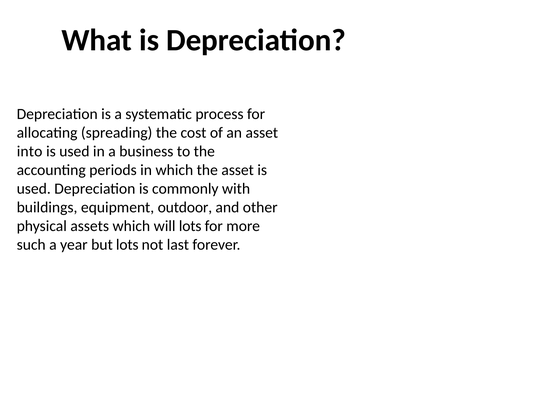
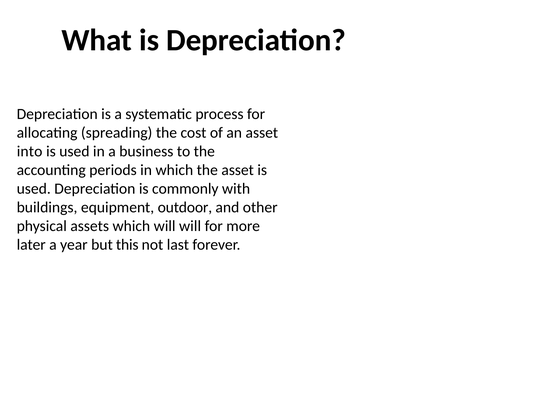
will lots: lots -> will (190, 226)
such: such -> later (31, 245)
but lots: lots -> this (127, 245)
